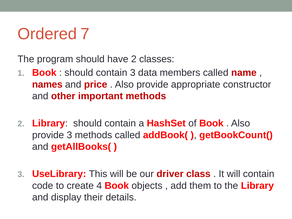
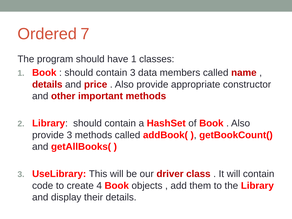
have 2: 2 -> 1 (134, 59)
names: names -> details (47, 84)
